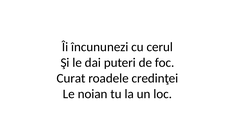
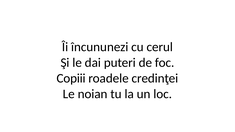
Curat: Curat -> Copiii (71, 78)
